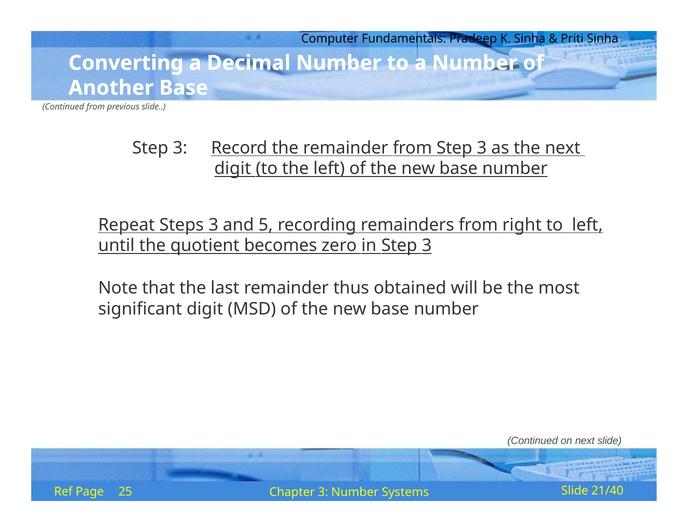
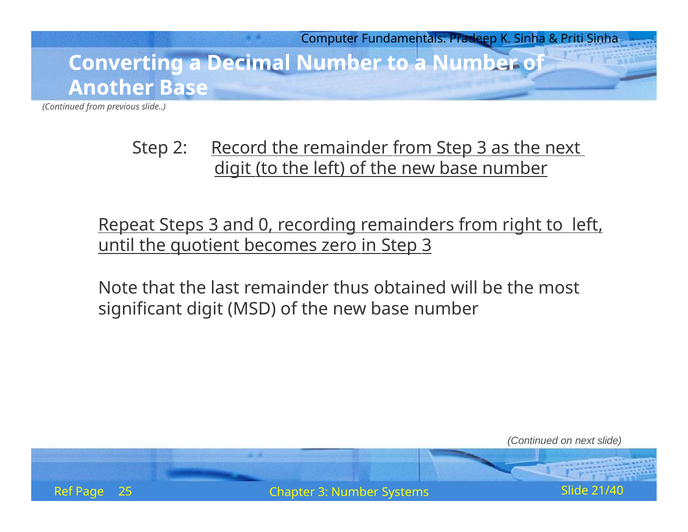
3: 3 -> 2 (180, 148)
5: 5 -> 0 (266, 225)
